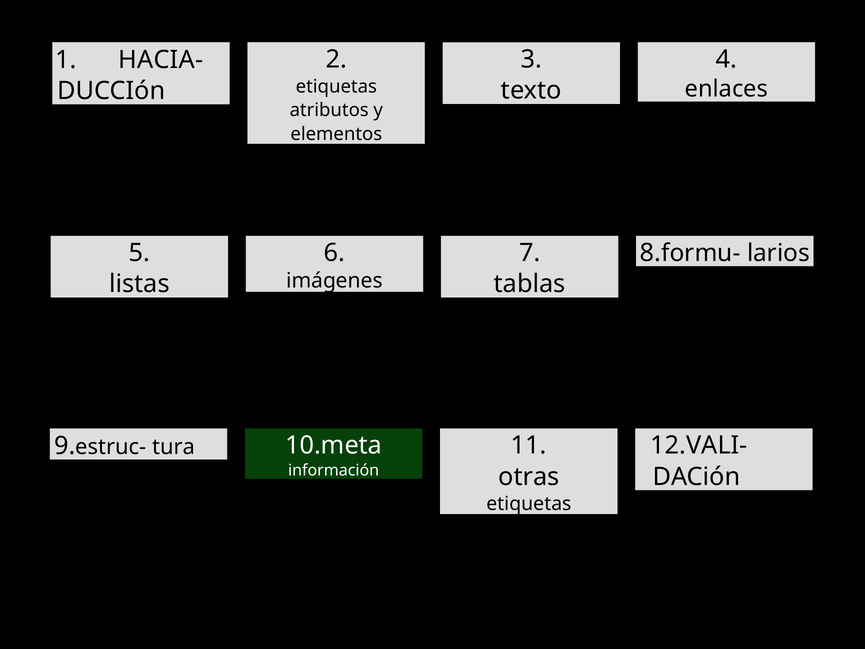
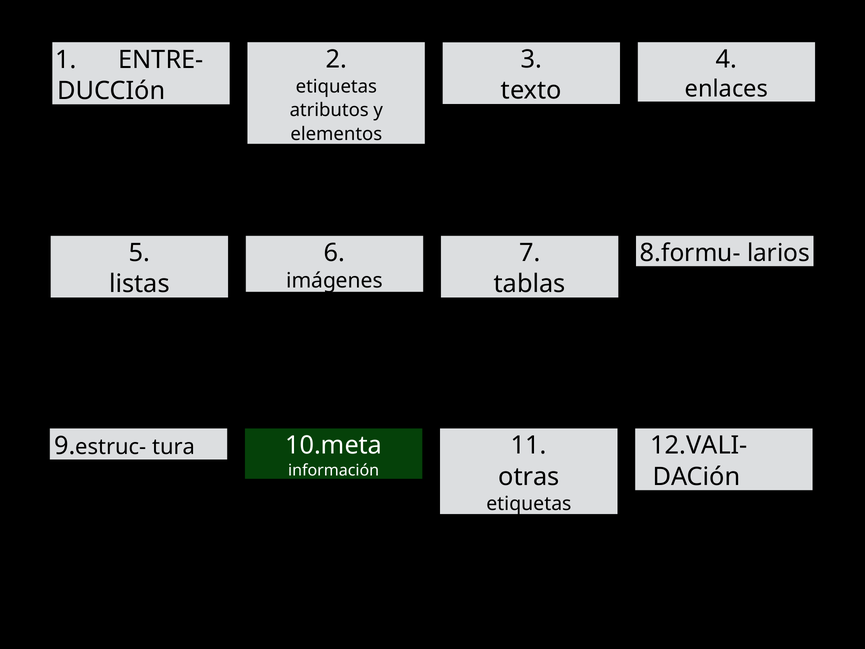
HACIA-: HACIA- -> ENTRE- (161, 60)
